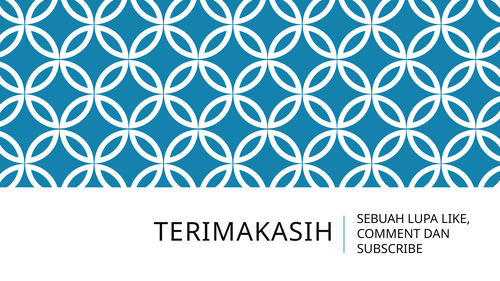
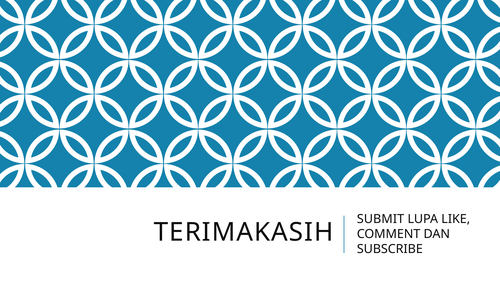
SEBUAH: SEBUAH -> SUBMIT (381, 219)
